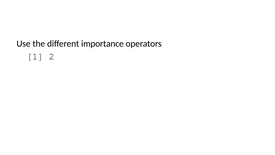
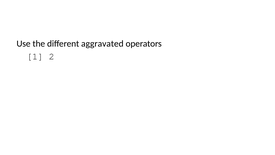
importance: importance -> aggravated (102, 44)
